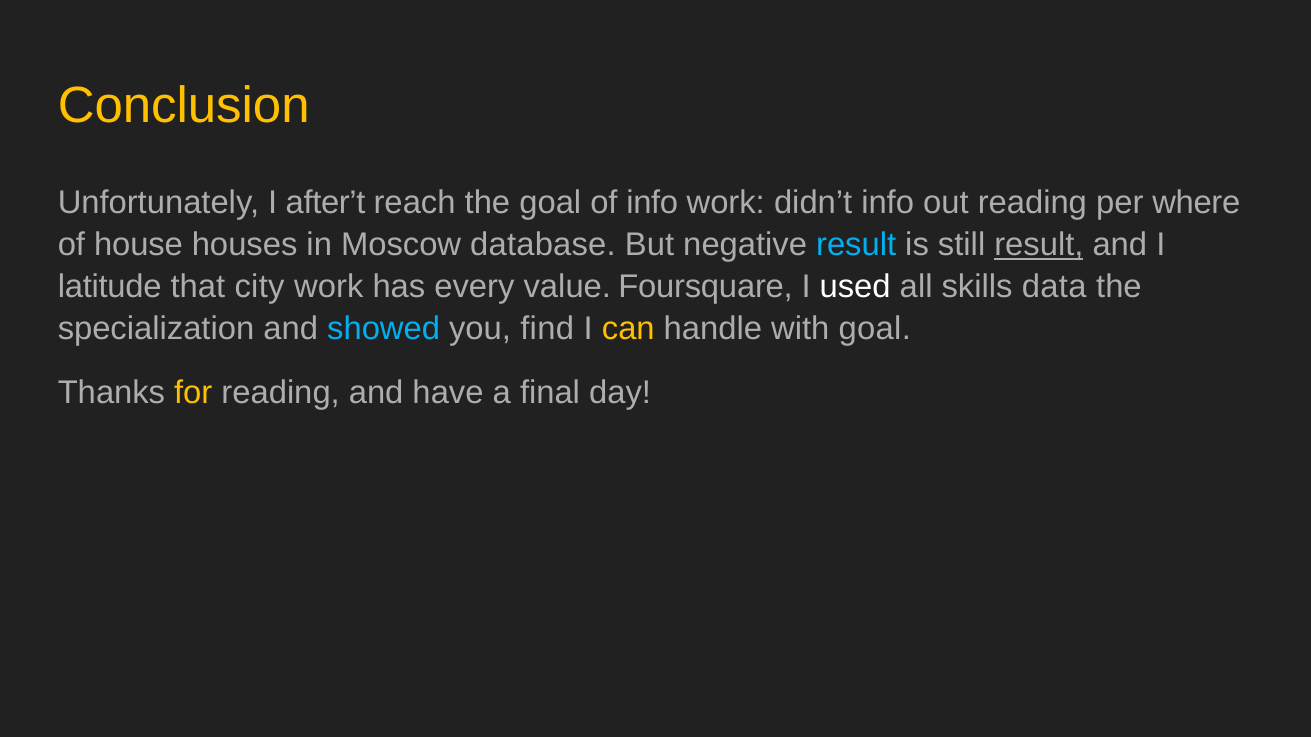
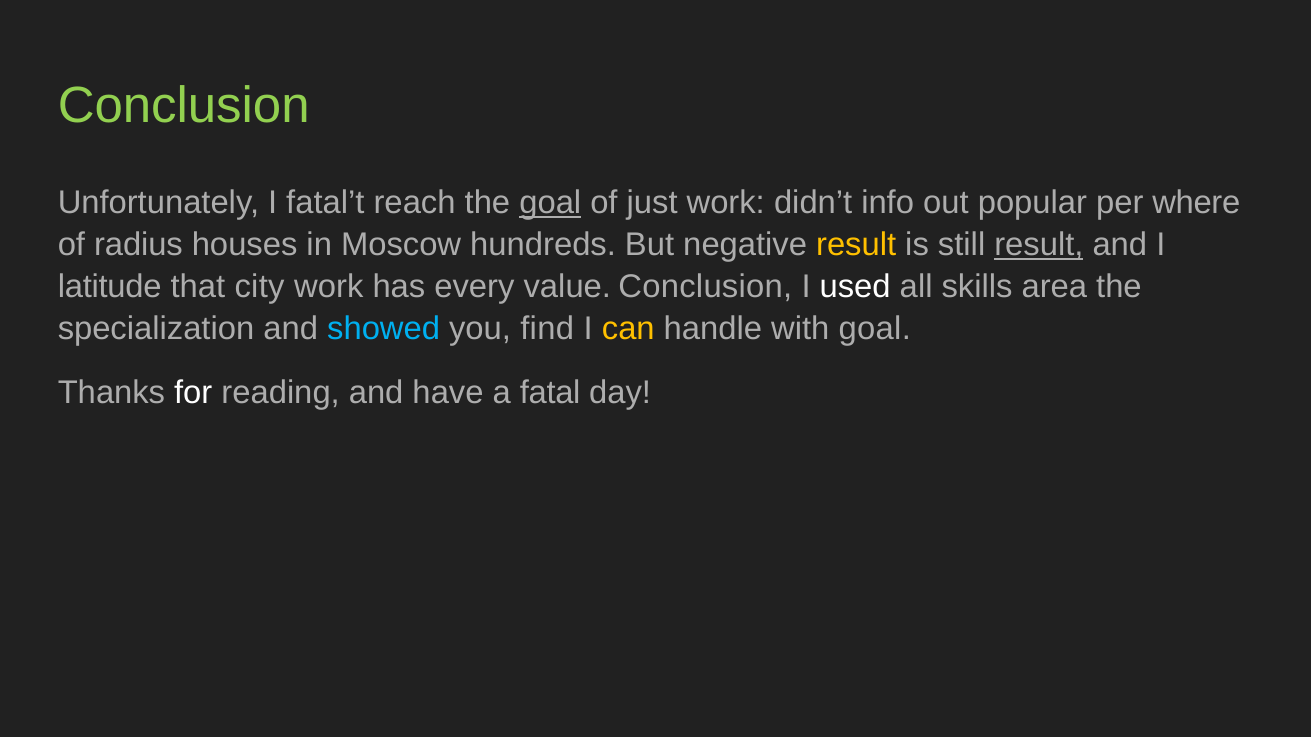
Conclusion colour: yellow -> light green (184, 106)
after’t: after’t -> fatal’t (325, 203)
goal underline: none -> present (550, 203)
of info: info -> just (652, 203)
out reading: reading -> popular (1032, 203)
house: house -> radius (138, 245)
database: database -> hundreds (543, 245)
result colour: light blue -> yellow (856, 245)
value Foursquare: Foursquare -> Conclusion (705, 287)
data: data -> area (1054, 287)
for colour: yellow -> white (193, 393)
final: final -> fatal (550, 393)
